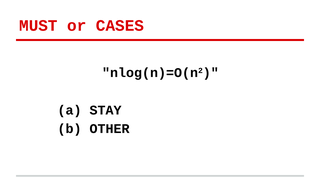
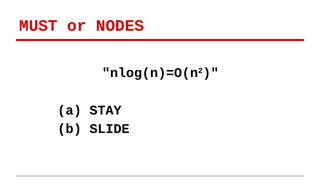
CASES: CASES -> NODES (120, 26)
OTHER: OTHER -> SLIDE (110, 129)
